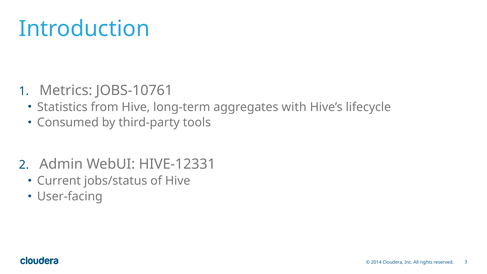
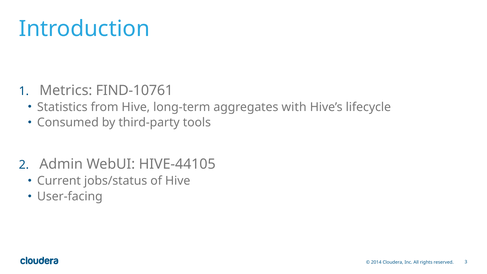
JOBS-10761: JOBS-10761 -> FIND-10761 (134, 90)
HIVE-12331: HIVE-12331 -> HIVE-44105 (177, 164)
